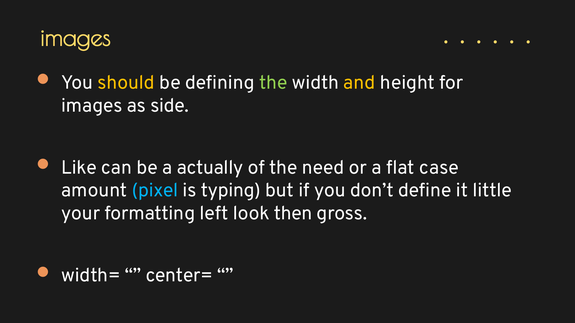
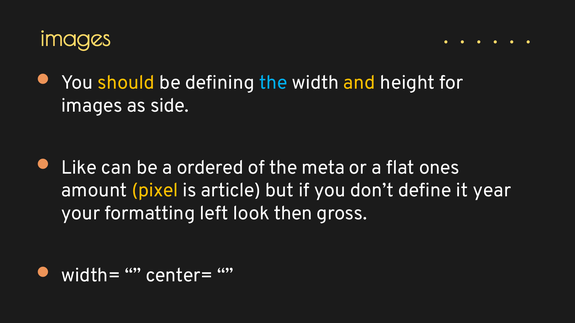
the colour: light green -> light blue (273, 83)
actually: actually -> ordered (210, 168)
need: need -> meta (323, 168)
case: case -> ones (439, 168)
pixel colour: light blue -> yellow (155, 191)
typing: typing -> article (231, 191)
little: little -> year (492, 191)
